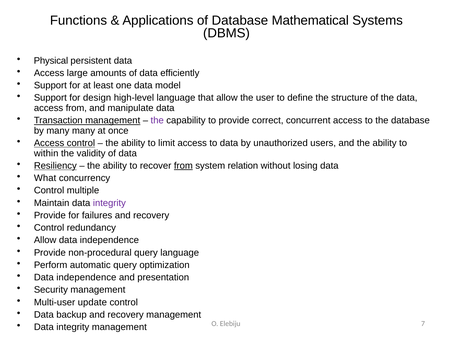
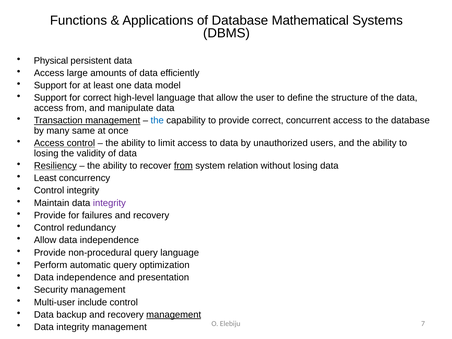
for design: design -> correct (97, 98)
the colour: purple -> blue (157, 120)
many many: many -> same (84, 131)
within: within -> losing (46, 153)
What: What -> Least (45, 178)
Control multiple: multiple -> integrity (83, 191)
update: update -> include (92, 302)
management underline: none -> present (174, 315)
